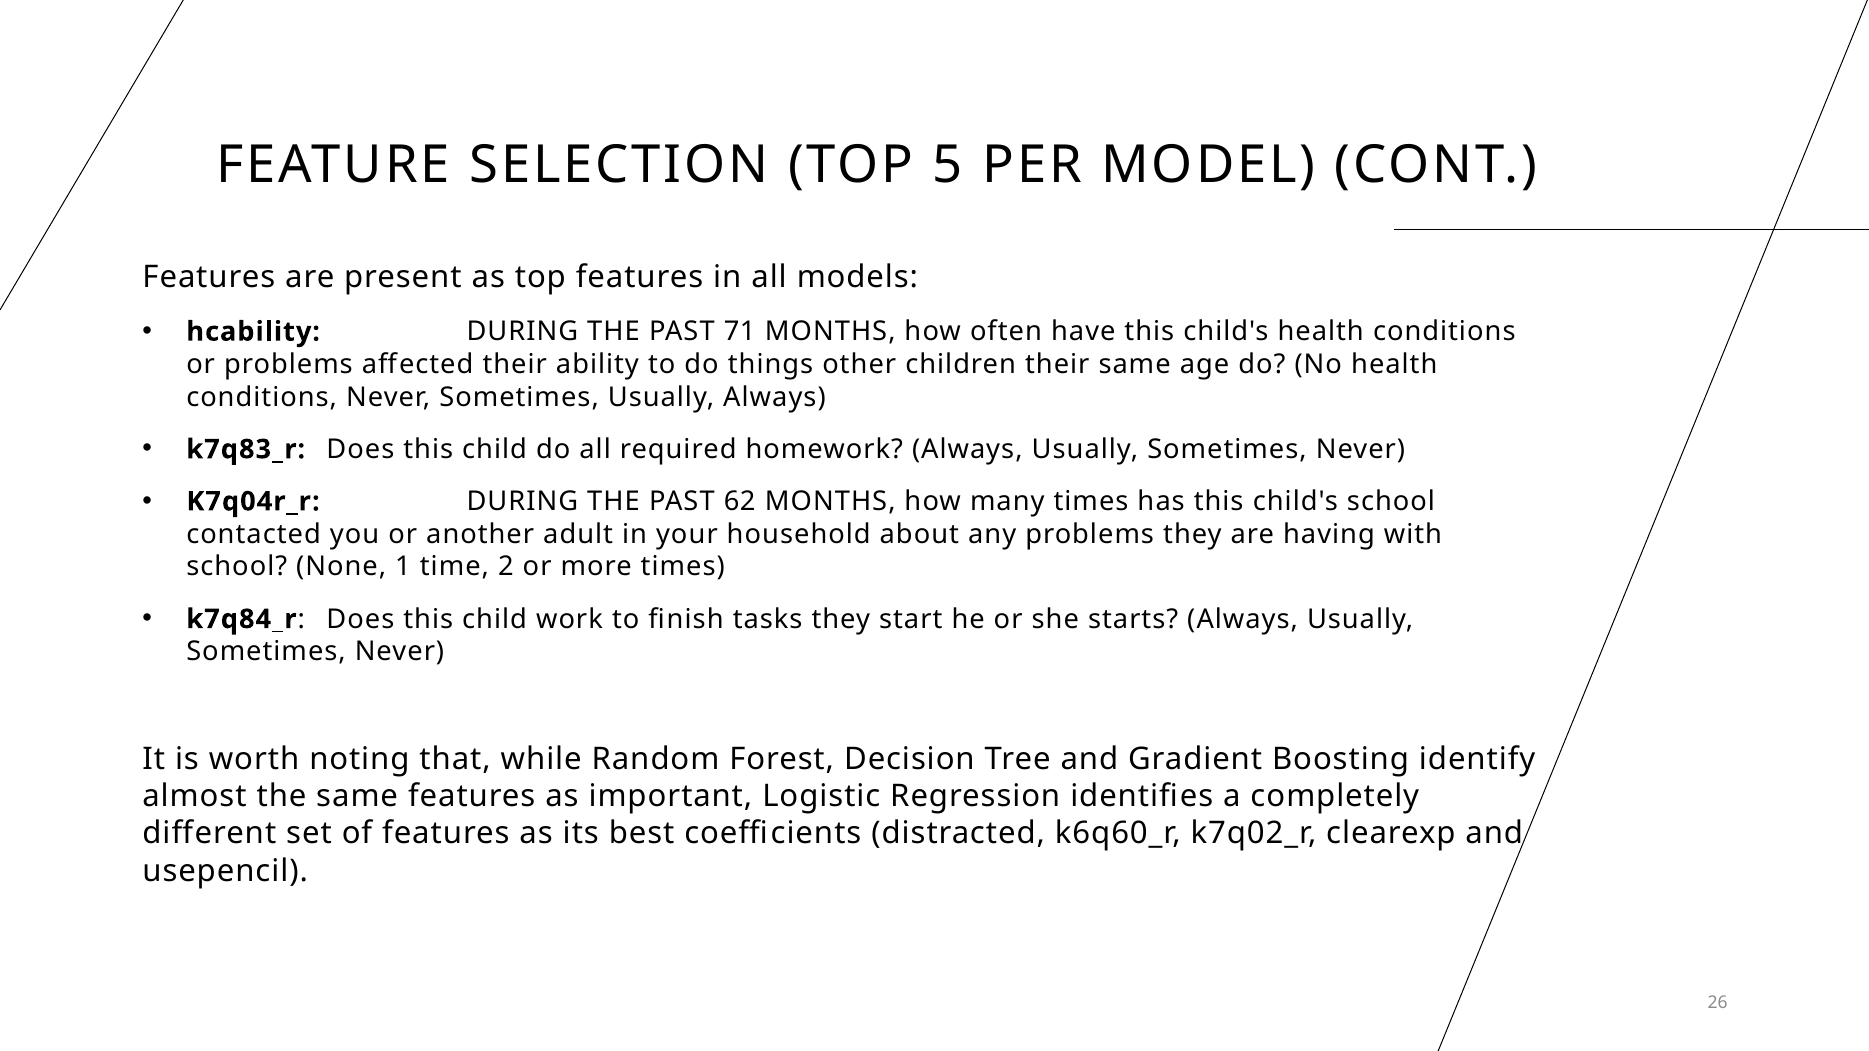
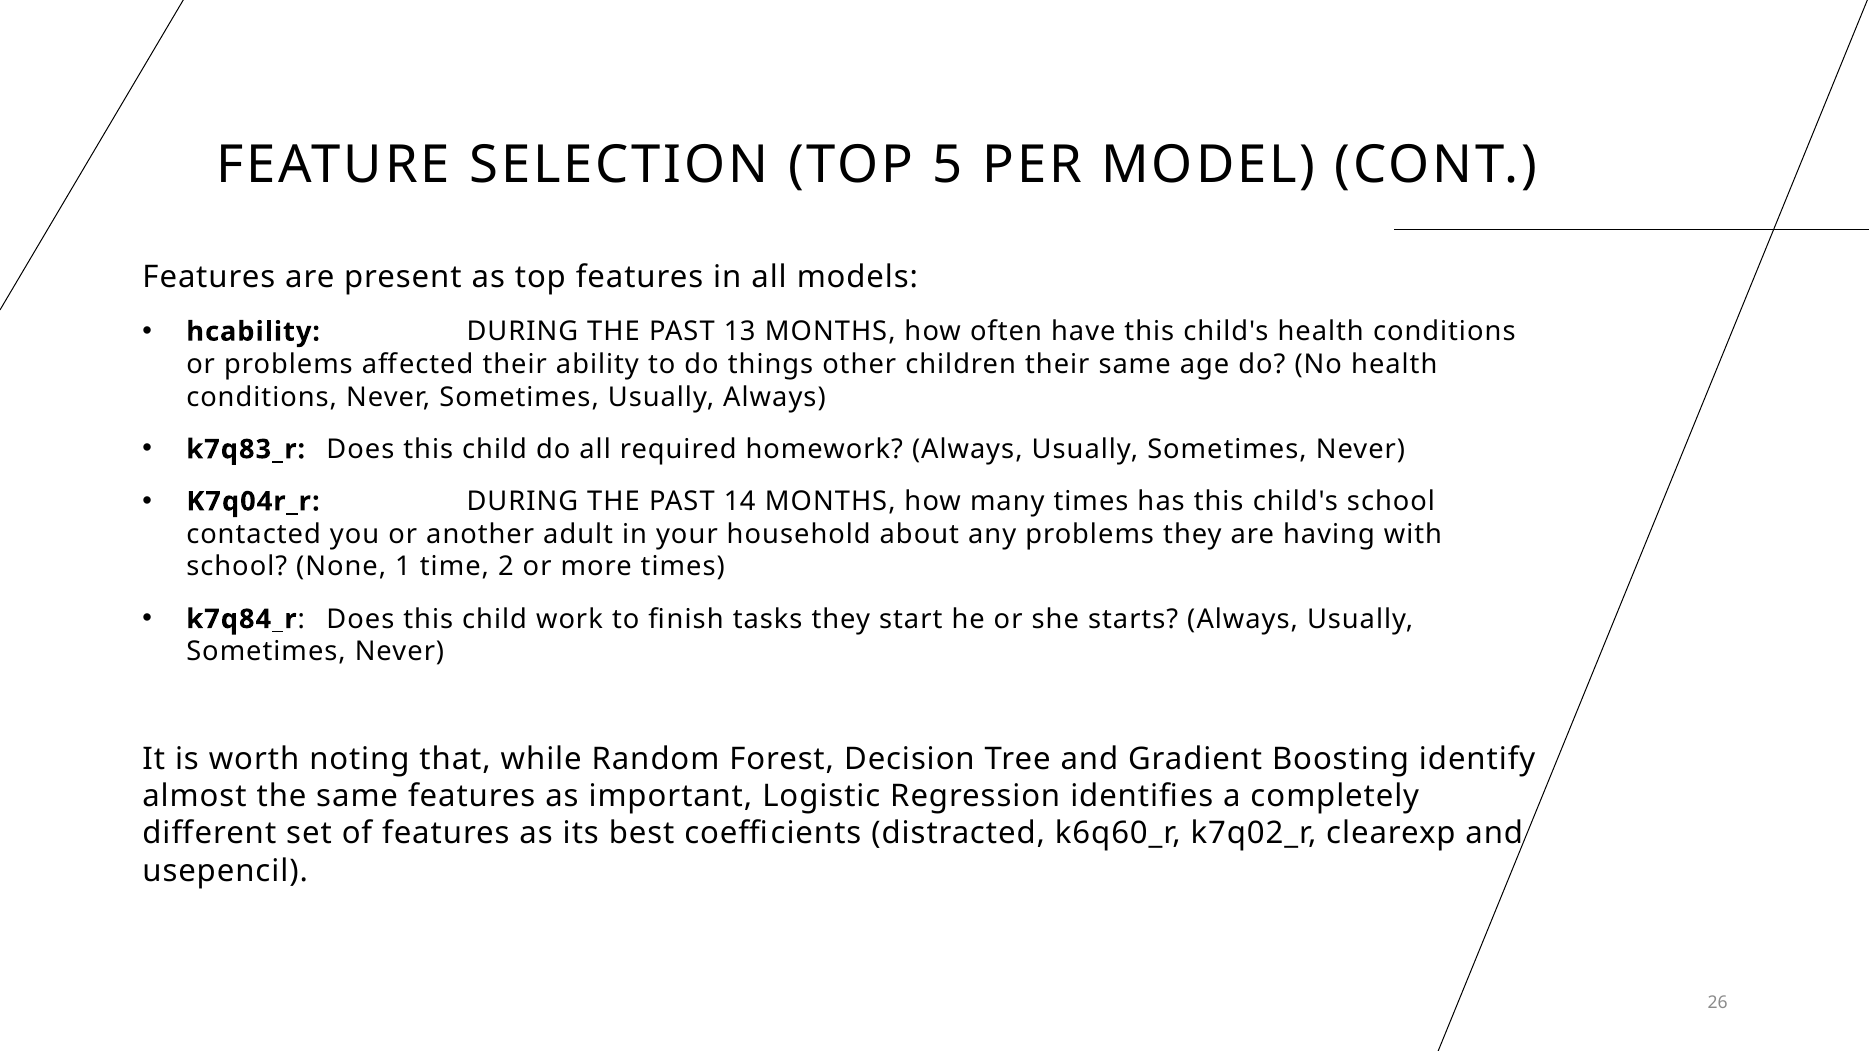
71: 71 -> 13 (740, 332)
62: 62 -> 14 (740, 502)
